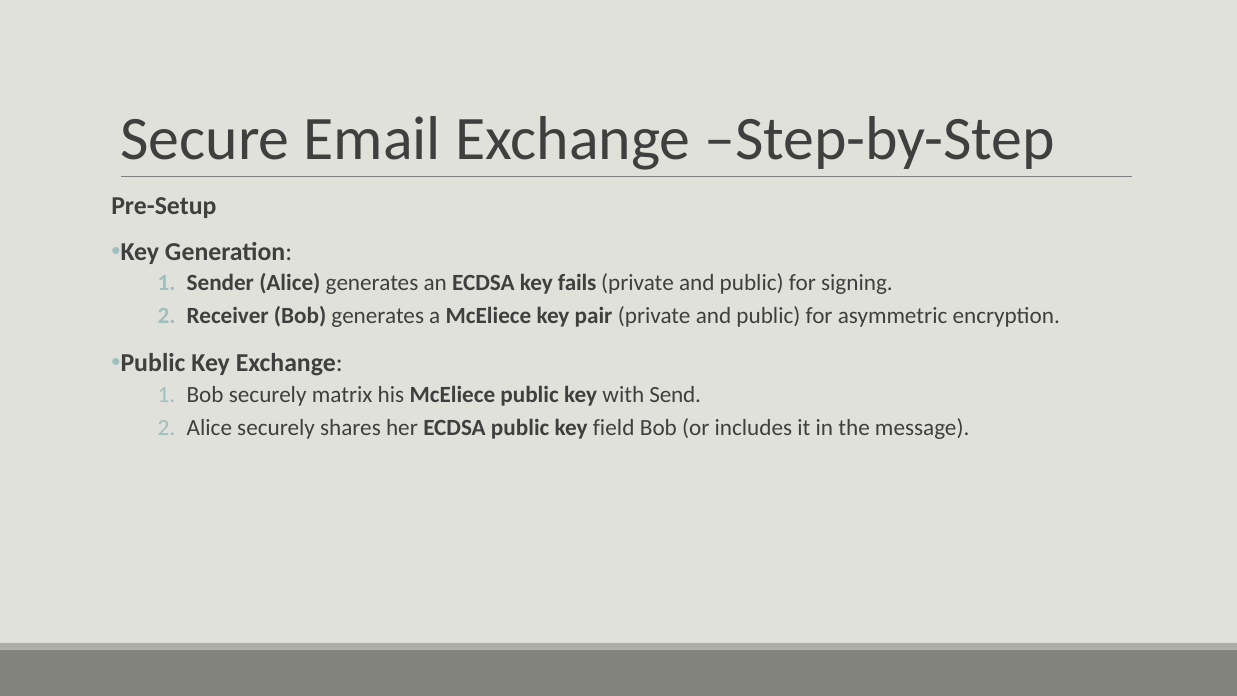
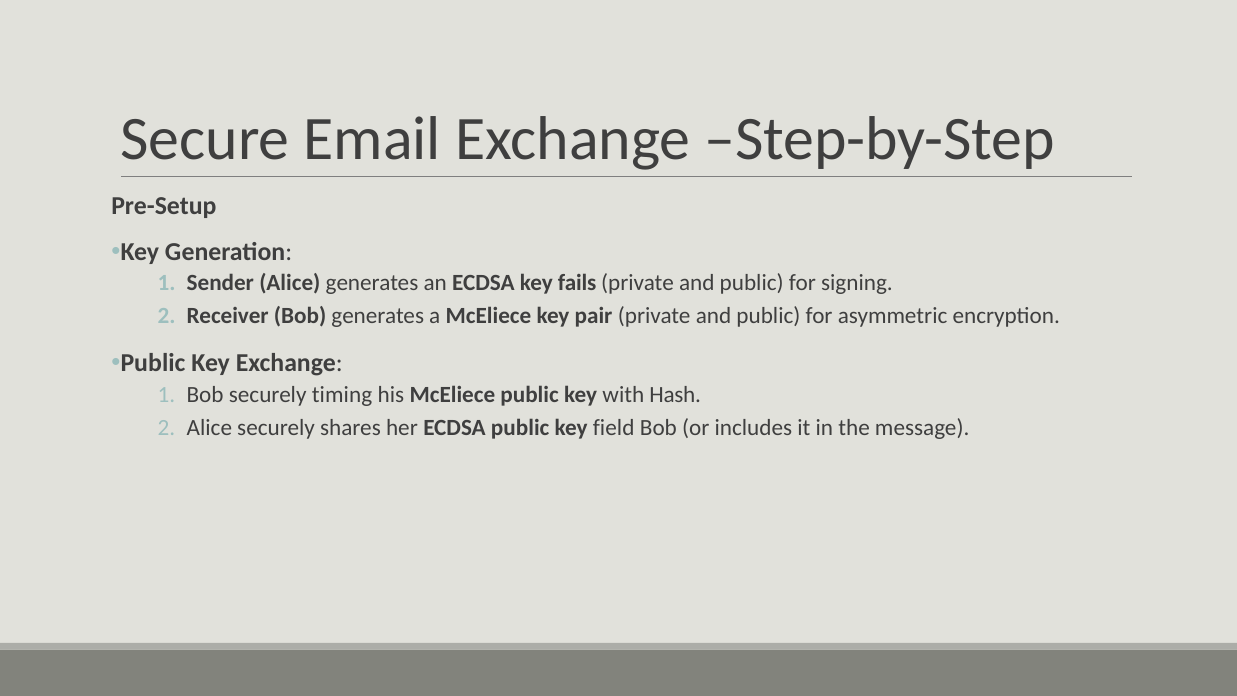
matrix: matrix -> timing (342, 395)
Send: Send -> Hash (675, 395)
